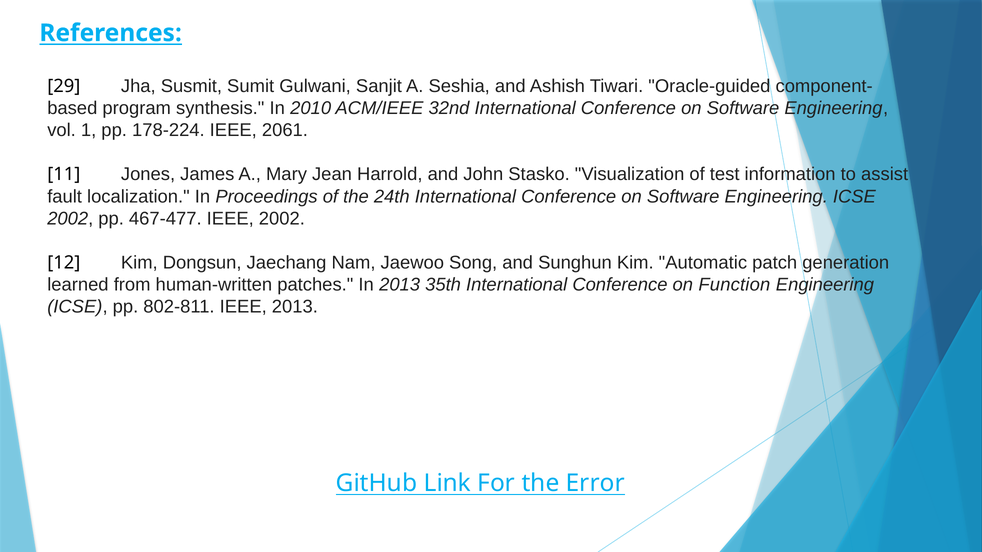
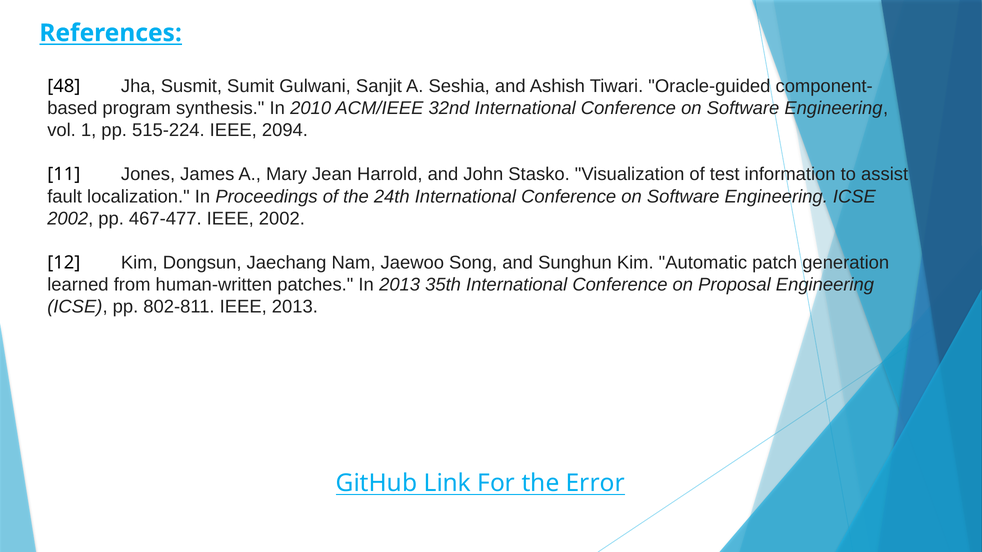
29: 29 -> 48 (64, 86)
178-224: 178-224 -> 515-224 (168, 130)
2061: 2061 -> 2094 (285, 130)
Function: Function -> Proposal (734, 285)
